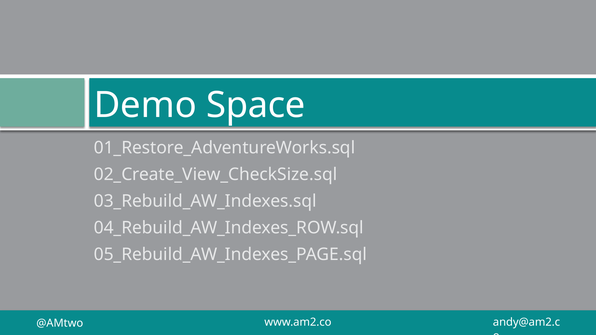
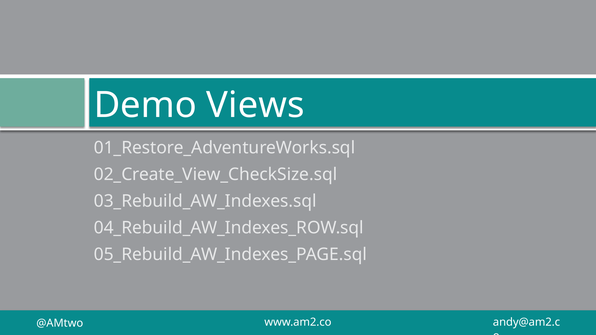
Space: Space -> Views (255, 105)
